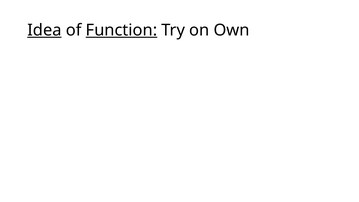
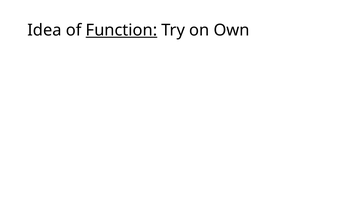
Idea underline: present -> none (44, 30)
